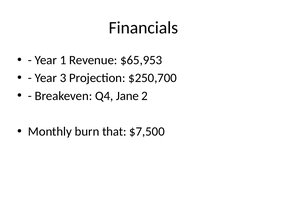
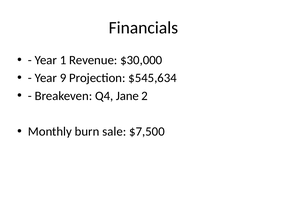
$65,953: $65,953 -> $30,000 (141, 60)
3: 3 -> 9 (63, 78)
$250,700: $250,700 -> $545,634 (153, 78)
that: that -> sale (114, 132)
